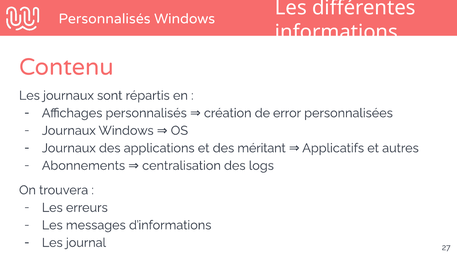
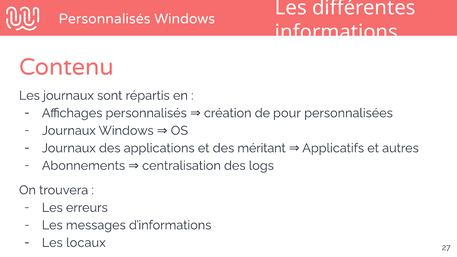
error: error -> pour (287, 113)
journal: journal -> locaux (86, 243)
